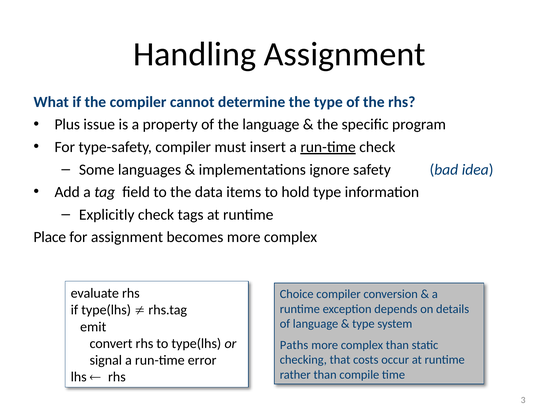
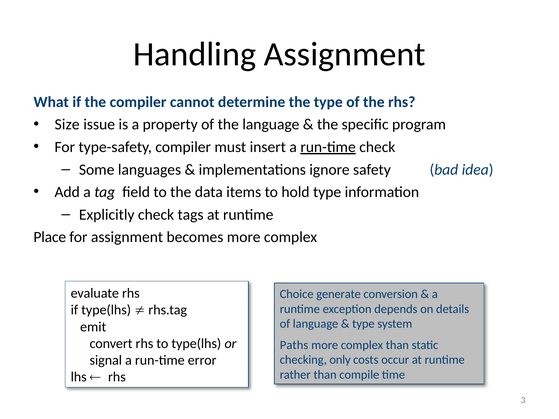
Plus: Plus -> Size (67, 125)
Choice compiler: compiler -> generate (339, 294)
that: that -> only (340, 360)
